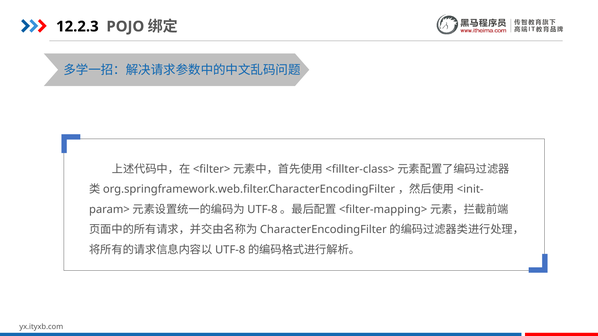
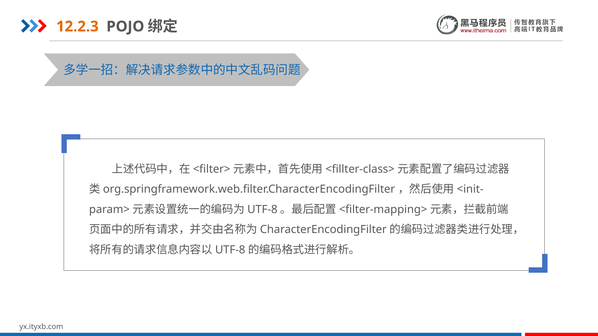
12.2.3 colour: black -> orange (77, 27)
